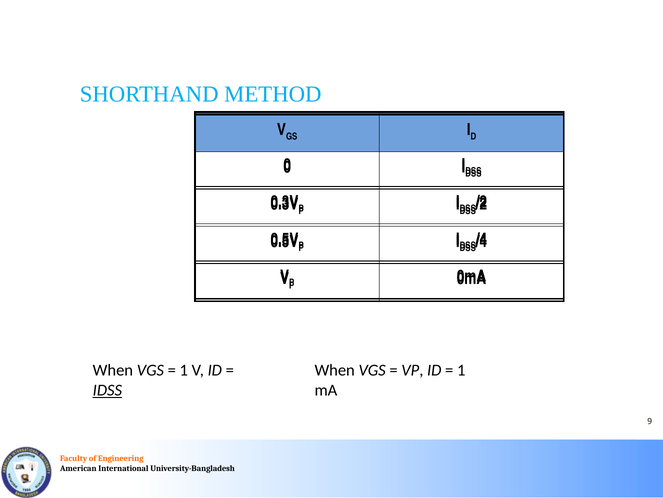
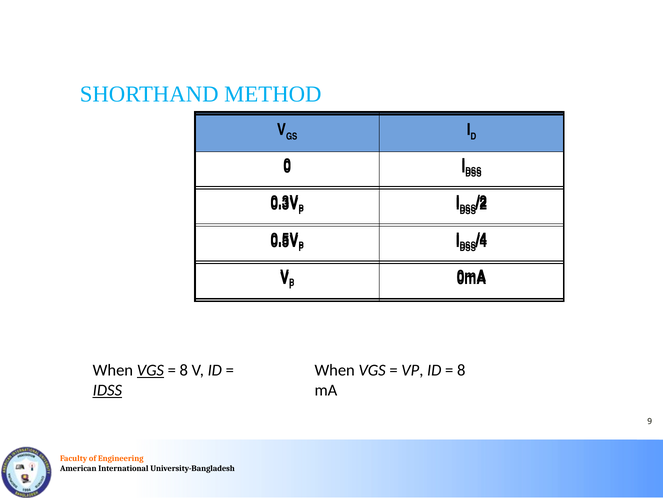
VGS underline: none -> present (150, 370)
1: 1 -> 8 (184, 370)
1: 1 -> 8 (461, 370)
